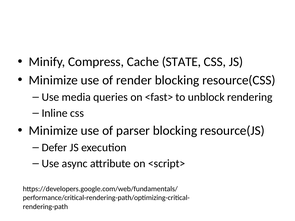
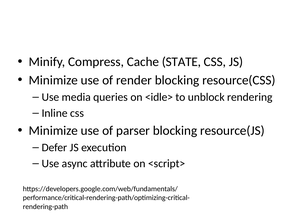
<fast>: <fast> -> <idle> (159, 97)
